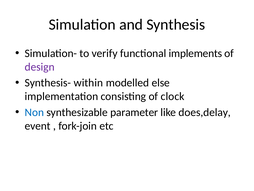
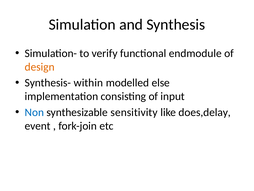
implements: implements -> endmodule (195, 53)
design colour: purple -> orange (40, 67)
clock: clock -> input (173, 96)
parameter: parameter -> sensitivity (134, 112)
